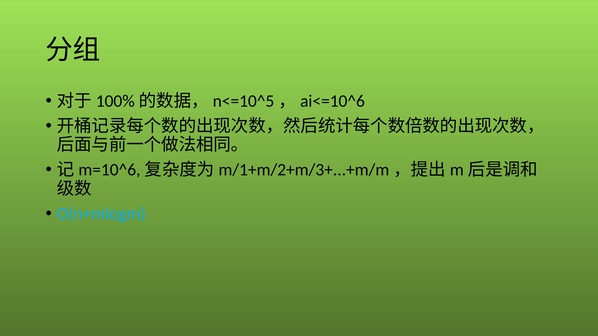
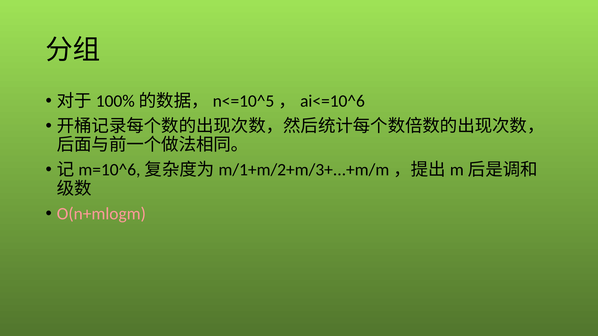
O(n+mlogm colour: light blue -> pink (101, 214)
